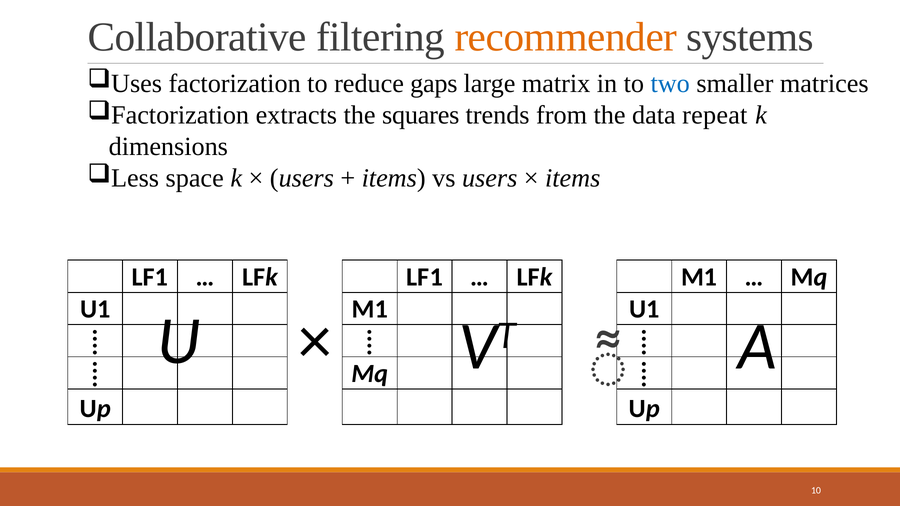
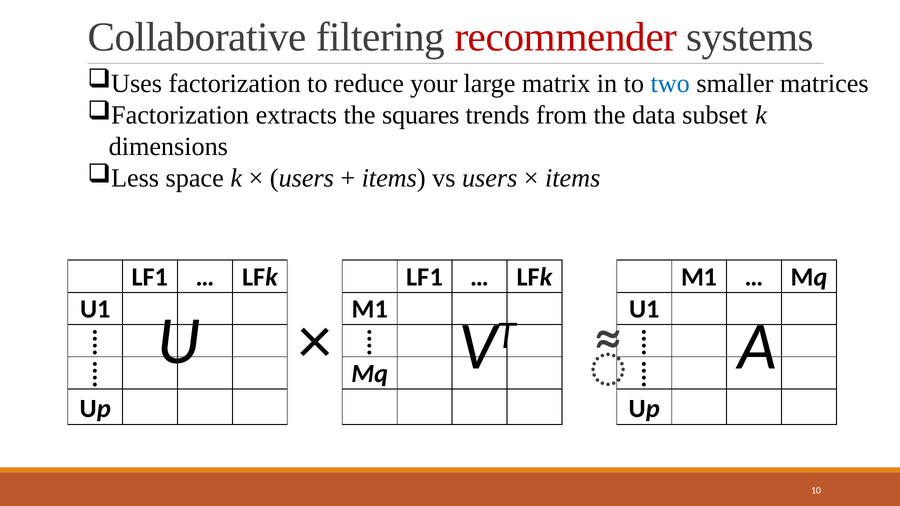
recommender colour: orange -> red (566, 37)
gaps: gaps -> your (434, 84)
repeat: repeat -> subset (715, 115)
